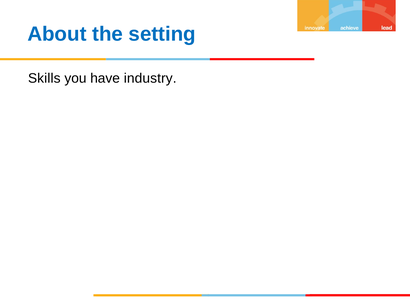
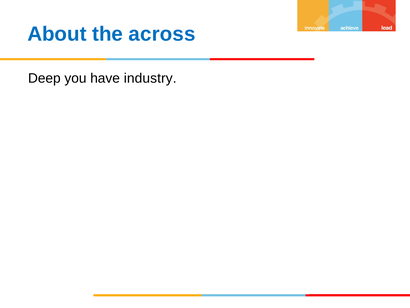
setting: setting -> across (162, 34)
Skills: Skills -> Deep (44, 78)
